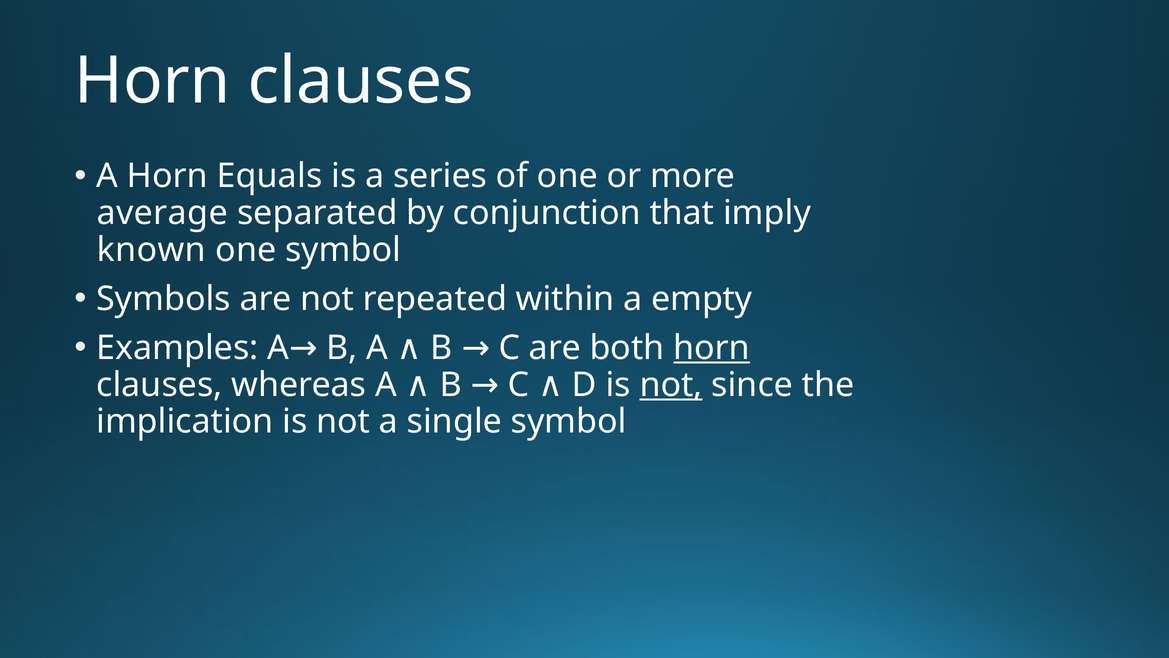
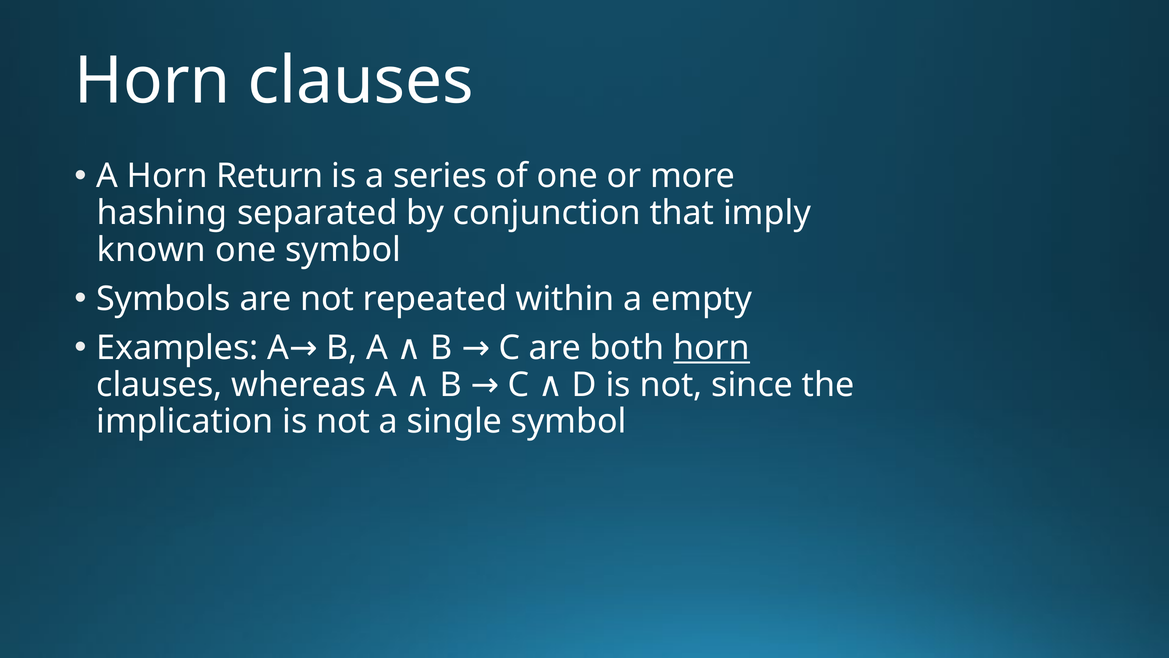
Equals: Equals -> Return (270, 176)
average: average -> hashing (162, 213)
not underline: present -> none (671, 385)
